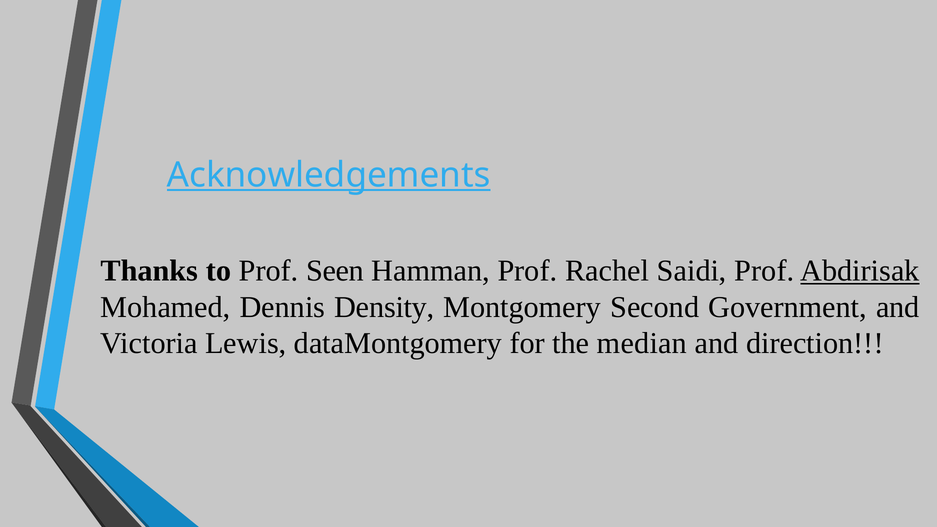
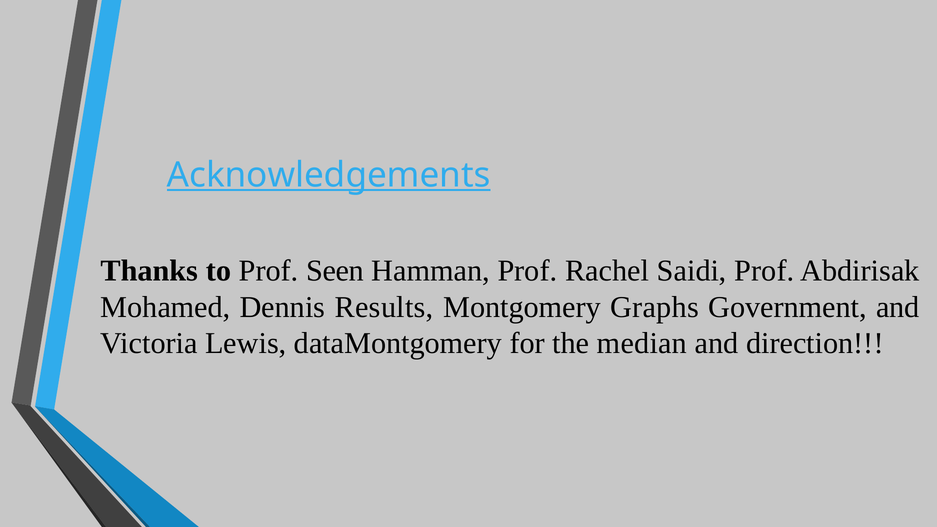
Abdirisak underline: present -> none (860, 271)
Density: Density -> Results (384, 307)
Second: Second -> Graphs (655, 307)
